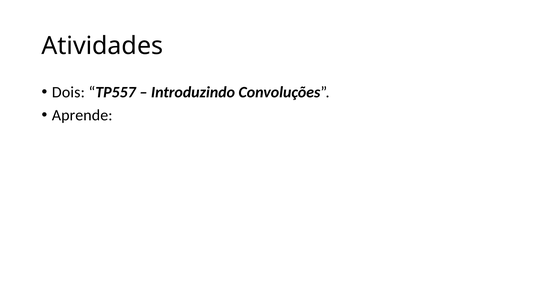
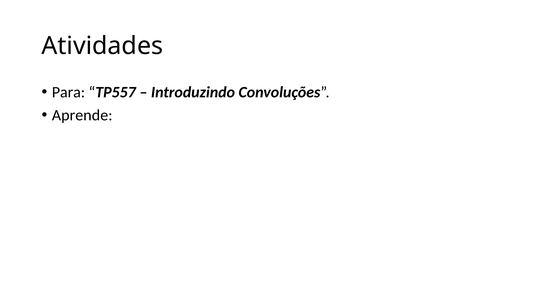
Dois: Dois -> Para (68, 92)
